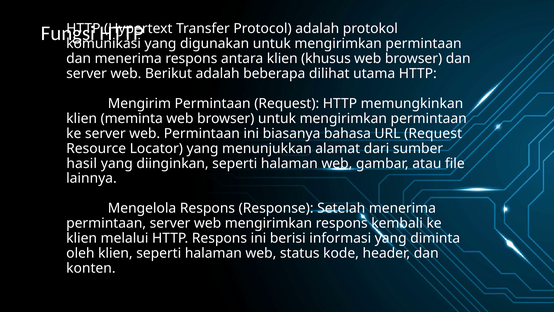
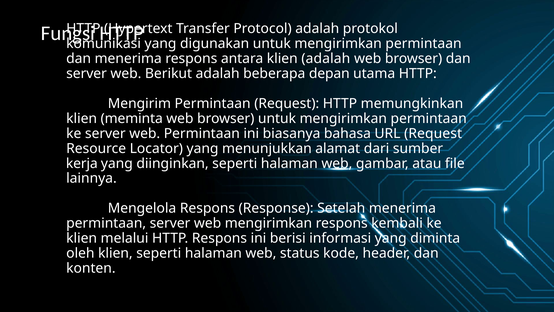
klien khusus: khusus -> adalah (326, 59)
dilihat: dilihat -> depan (329, 74)
hasil: hasil -> kerja (82, 163)
